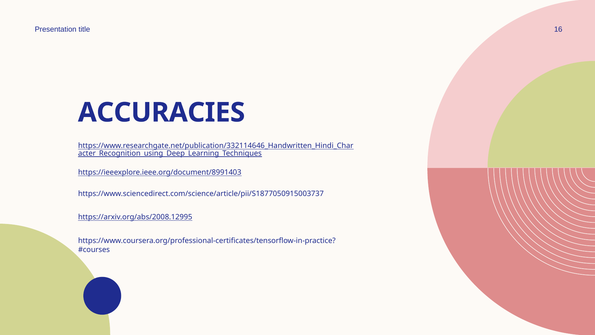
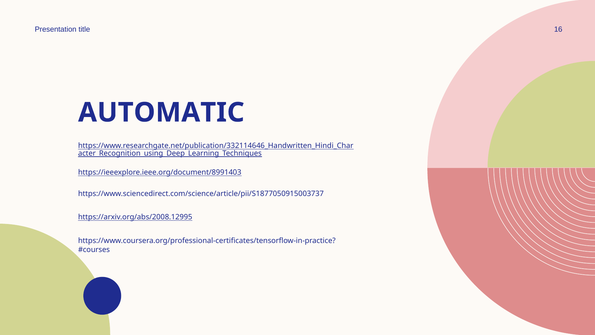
ACCURACIES: ACCURACIES -> AUTOMATIC (161, 112)
